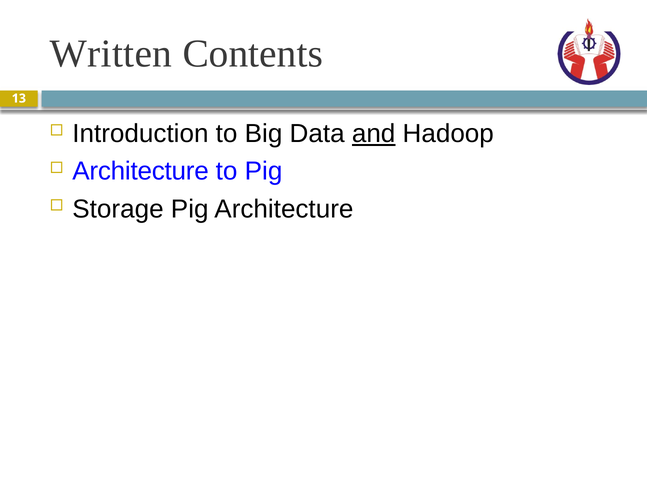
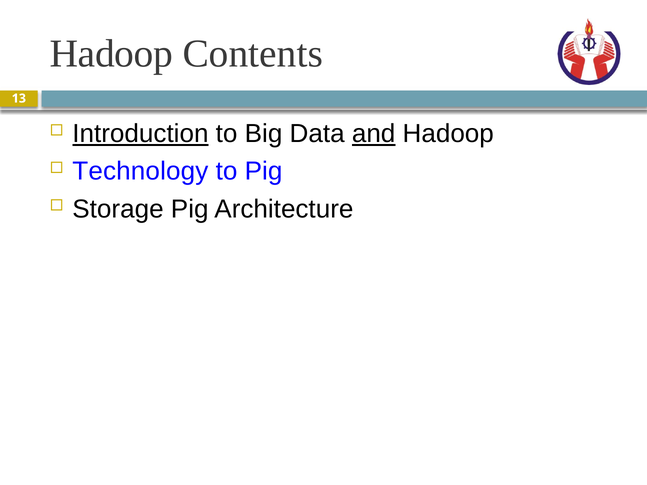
Written: Written -> Hadoop (111, 54)
Introduction underline: none -> present (140, 134)
Architecture: Architecture -> Technology (140, 171)
